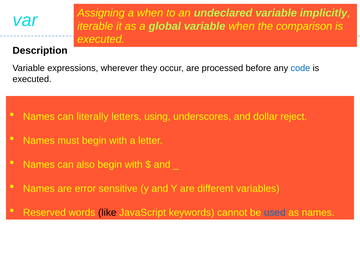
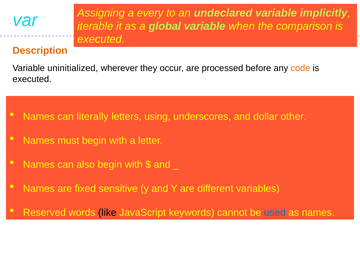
a when: when -> every (150, 13)
Description colour: black -> orange (40, 50)
expressions: expressions -> uninitialized (73, 68)
code colour: blue -> orange (300, 68)
reject: reject -> other (294, 116)
error: error -> fixed (85, 188)
